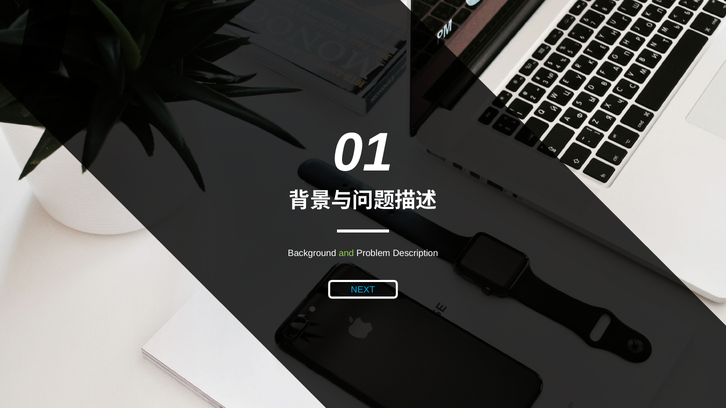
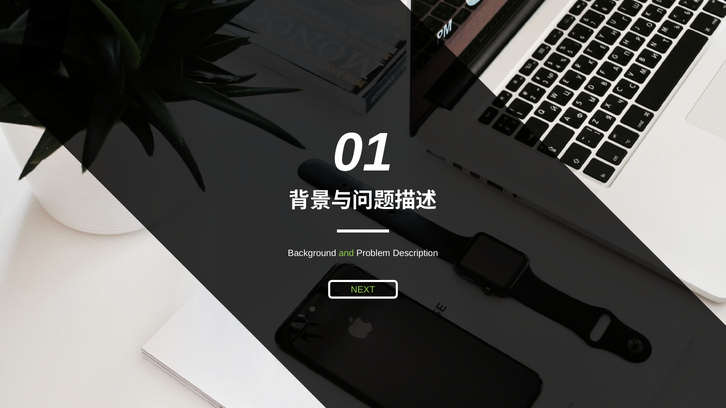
NEXT colour: light blue -> light green (363, 290)
